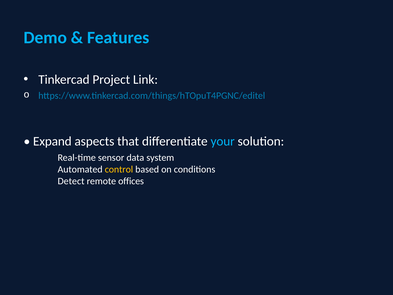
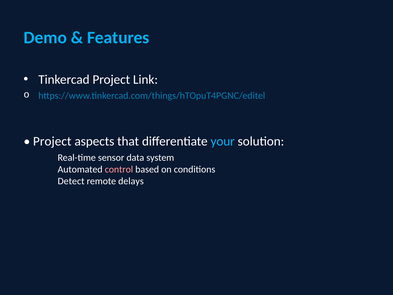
Expand: Expand -> Project (52, 141)
control colour: yellow -> pink (119, 169)
offices: offices -> delays (131, 181)
